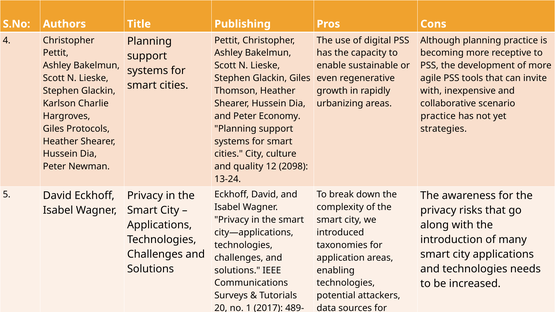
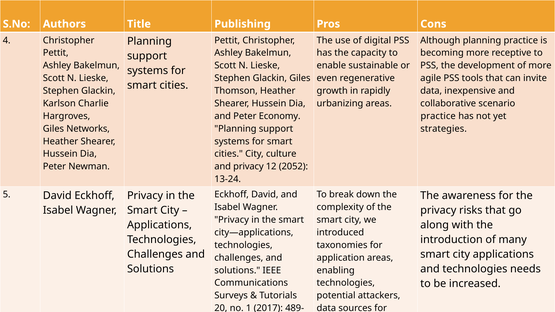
with: with -> data (431, 91)
Protocols: Protocols -> Networks (88, 129)
and quality: quality -> privacy (248, 167)
2098: 2098 -> 2052 (293, 167)
